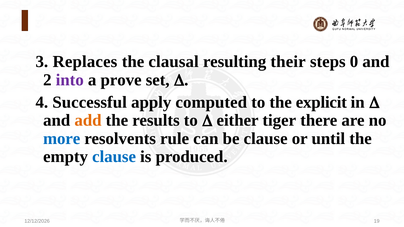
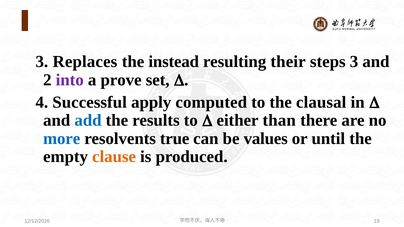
clausal: clausal -> instead (174, 62)
steps 0: 0 -> 3 (354, 62)
explicit: explicit -> clausal (321, 102)
add colour: orange -> blue (88, 121)
tiger: tiger -> than (279, 121)
rule: rule -> true (175, 139)
be clause: clause -> values (266, 139)
clause colour: blue -> orange (114, 157)
